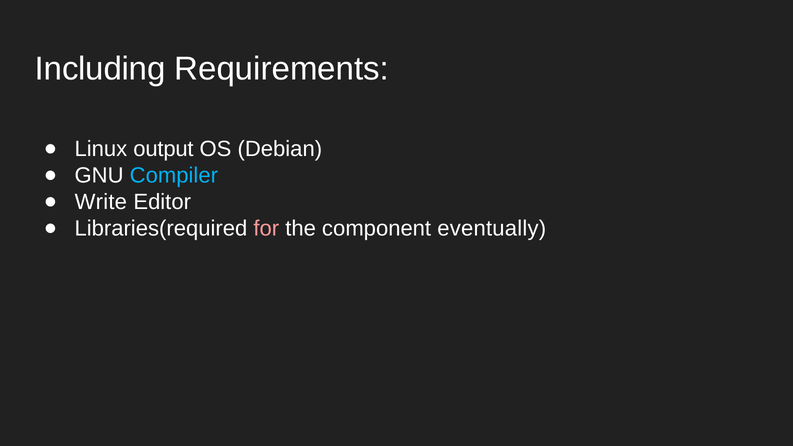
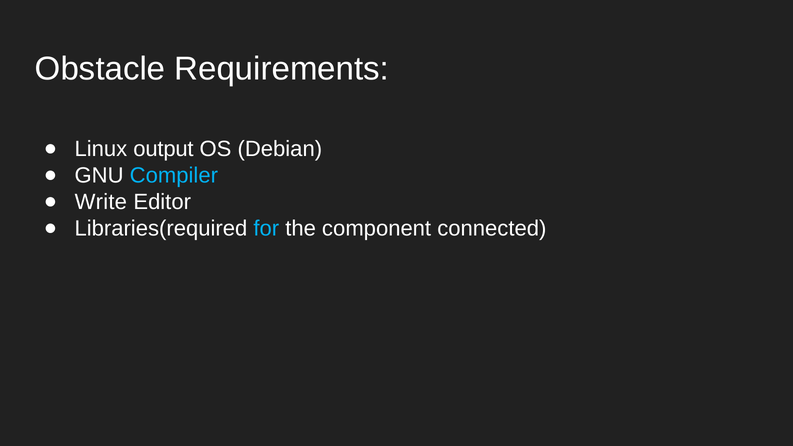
Including: Including -> Obstacle (100, 69)
for colour: pink -> light blue (266, 229)
eventually: eventually -> connected (492, 229)
